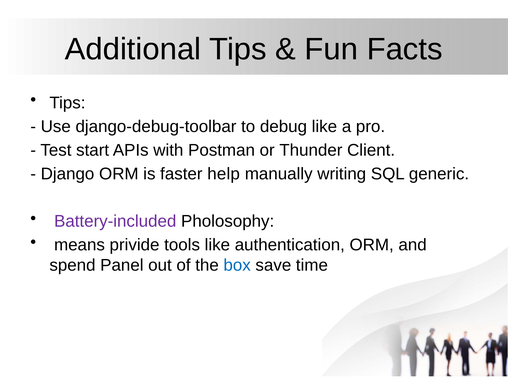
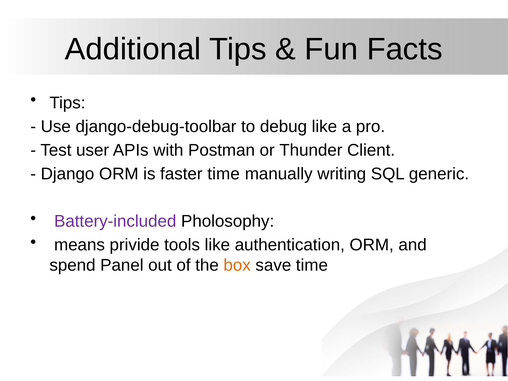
start: start -> user (93, 150)
faster help: help -> time (224, 174)
box colour: blue -> orange (237, 265)
